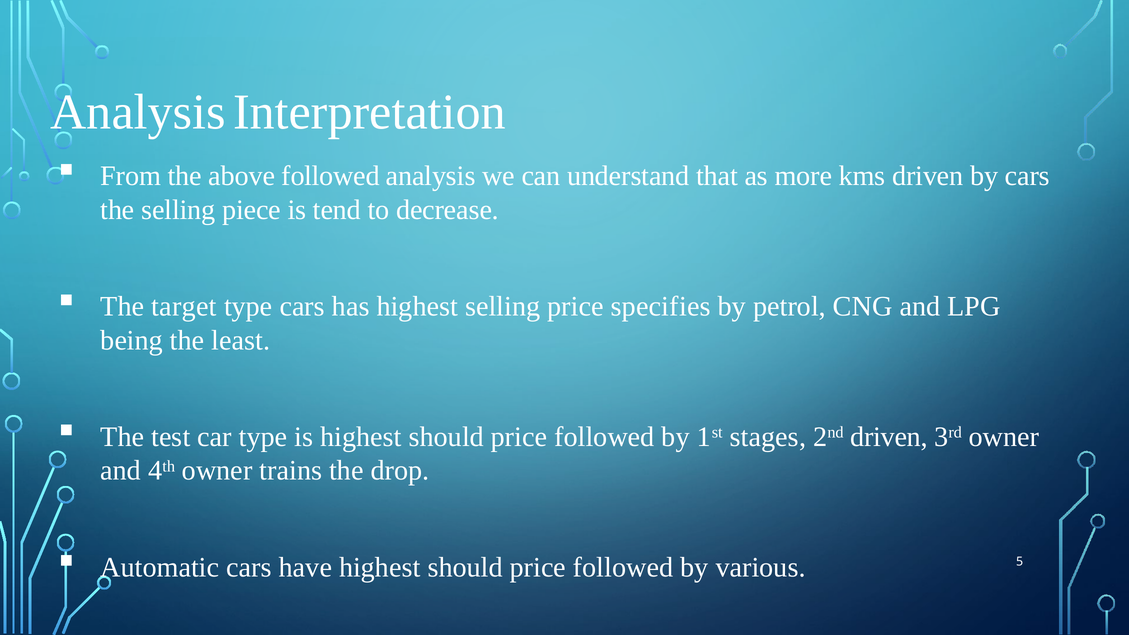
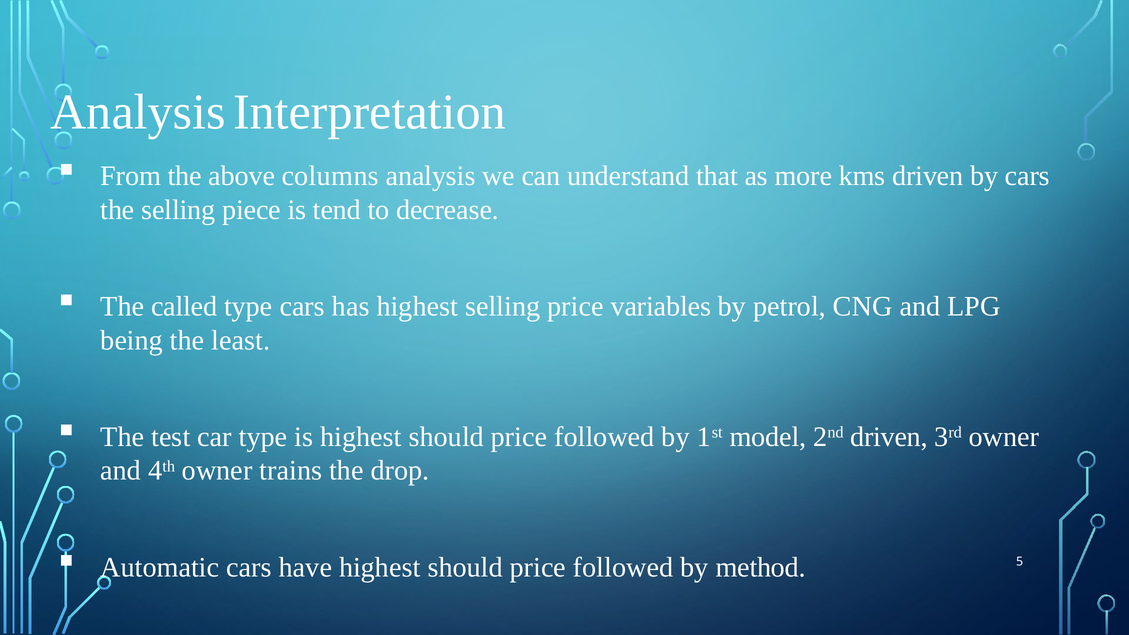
above followed: followed -> columns (330, 176)
target: target -> called (184, 306)
specifies: specifies -> variables (661, 306)
stages: stages -> model (768, 437)
various: various -> method (761, 567)
